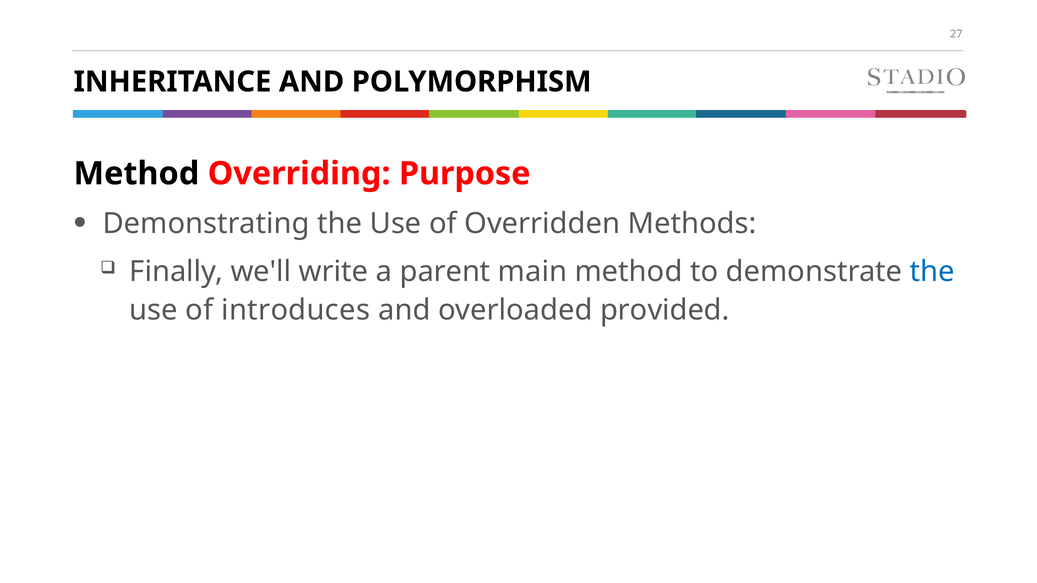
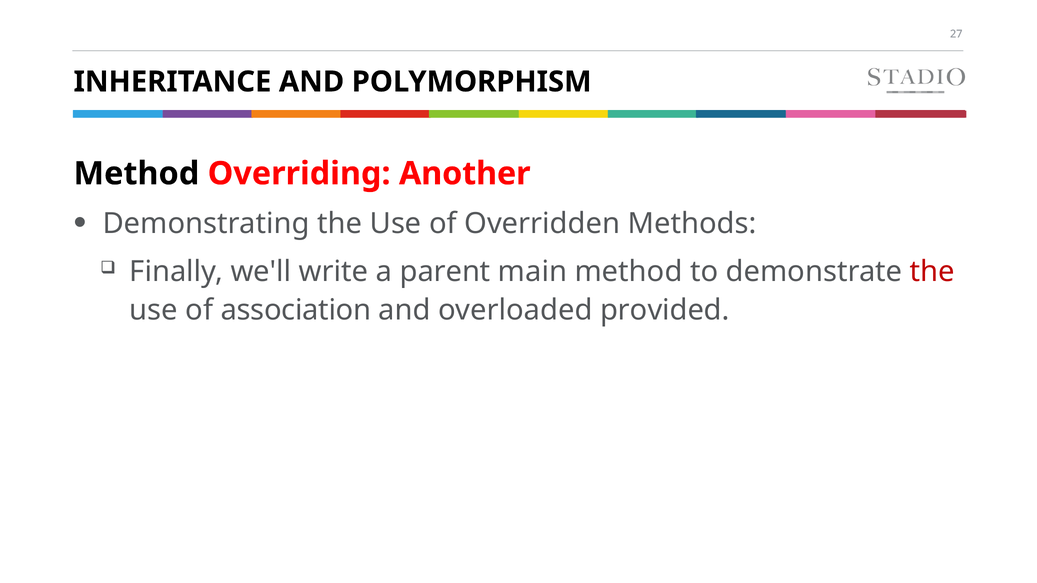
Purpose: Purpose -> Another (465, 174)
the colour: blue -> red (932, 272)
introduces: introduces -> association (296, 310)
